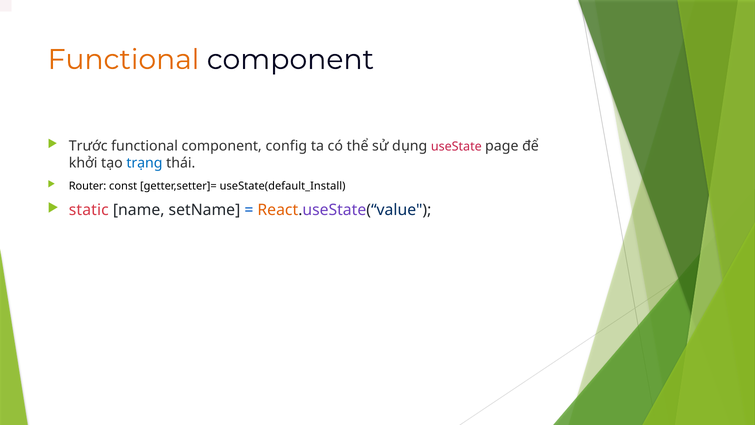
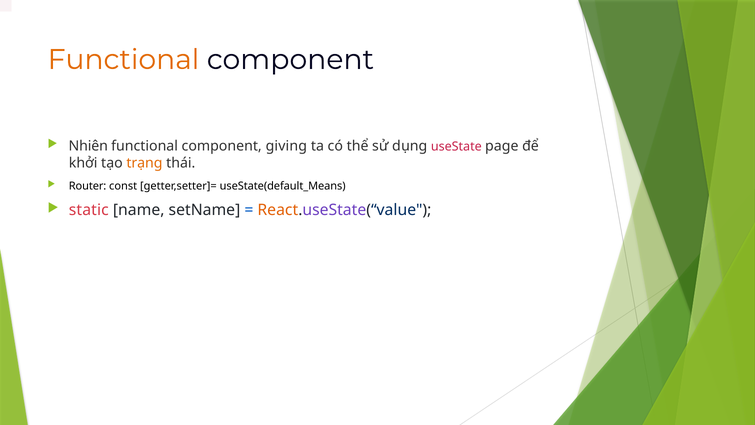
Trước: Trước -> Nhiên (88, 146)
config: config -> giving (286, 146)
trạng colour: blue -> orange (144, 163)
useState(default_Install: useState(default_Install -> useState(default_Means (283, 186)
